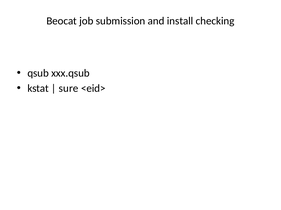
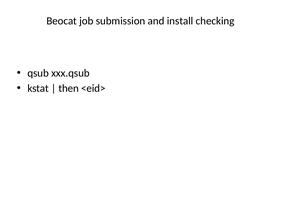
sure: sure -> then (69, 89)
